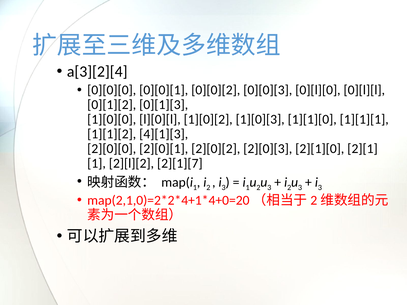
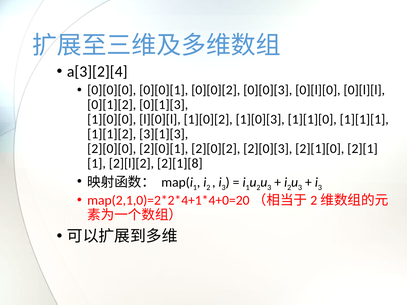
4][1][3: 4][1][3 -> 3][1][3 (164, 134)
2][1][7: 2][1][7 -> 2][1][8 (180, 163)
